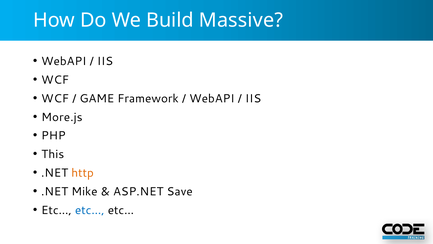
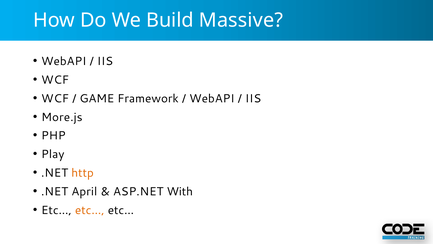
This: This -> Play (53, 154)
Mike: Mike -> April (84, 191)
Save: Save -> With (180, 191)
etc… colour: blue -> orange (90, 210)
